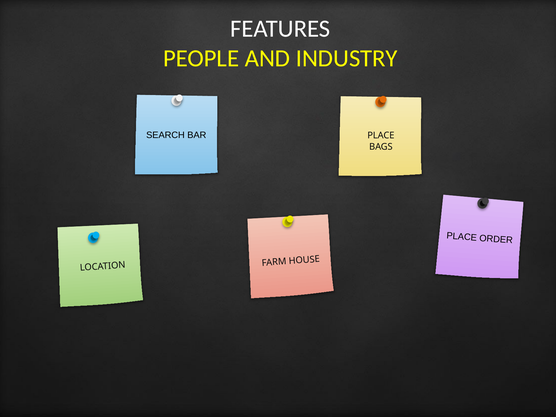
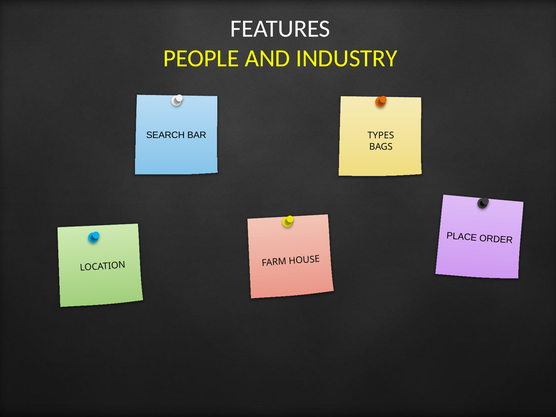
PLACE: PLACE -> TYPES (381, 136)
